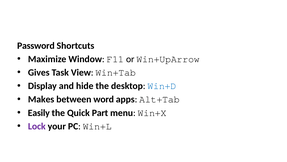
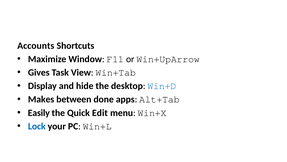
Password: Password -> Accounts (36, 46)
word: word -> done (104, 99)
Part: Part -> Edit (100, 112)
Lock colour: purple -> blue (37, 126)
